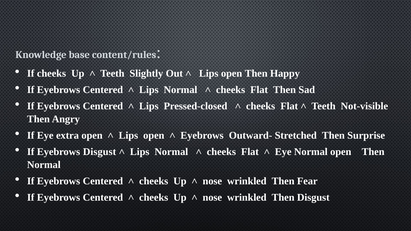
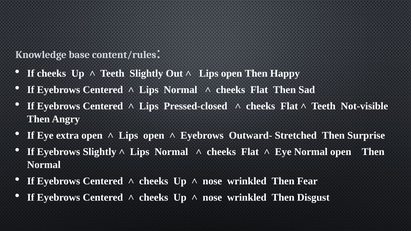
Eyebrows Disgust: Disgust -> Slightly (100, 152)
